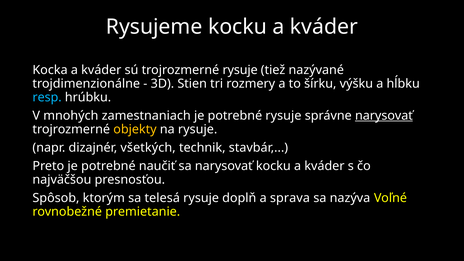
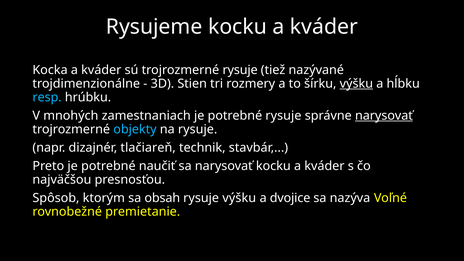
výšku underline: none -> present (356, 84)
objekty colour: yellow -> light blue (135, 129)
všetkých: všetkých -> tlačiareň (148, 148)
telesá: telesá -> obsah (162, 198)
rysuje doplň: doplň -> výšku (239, 198)
sprava: sprava -> dvojice (290, 198)
